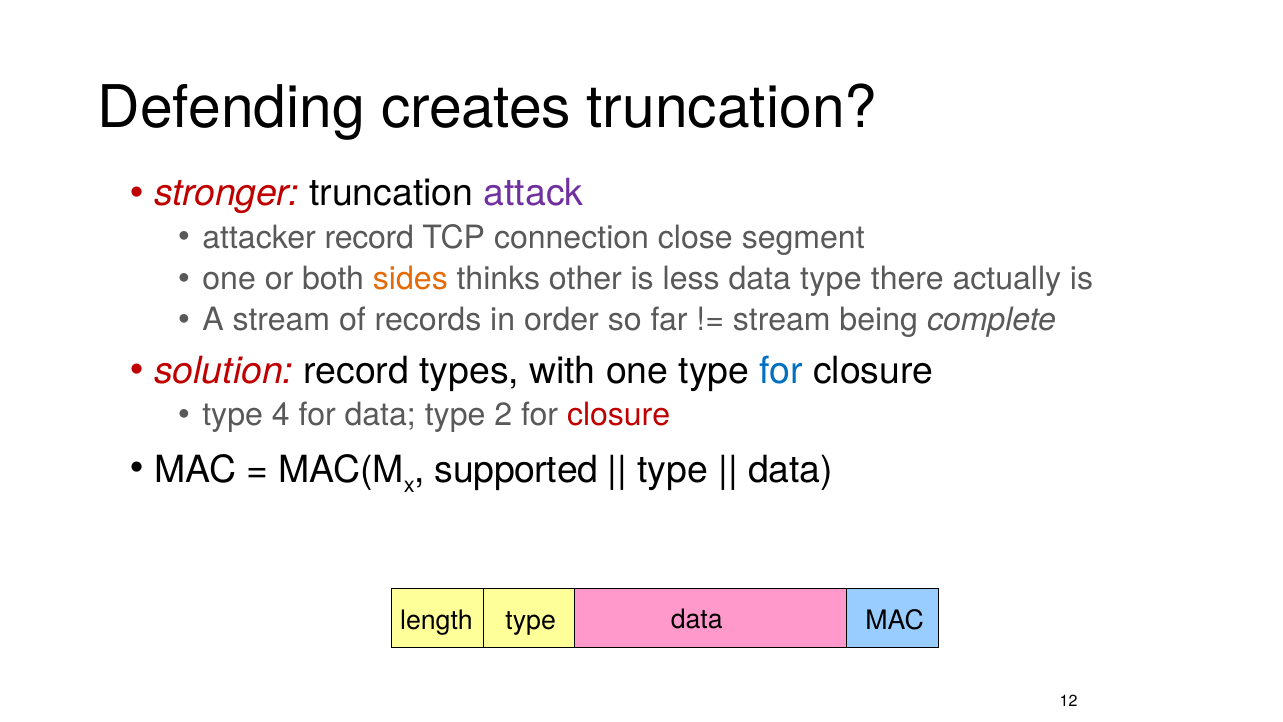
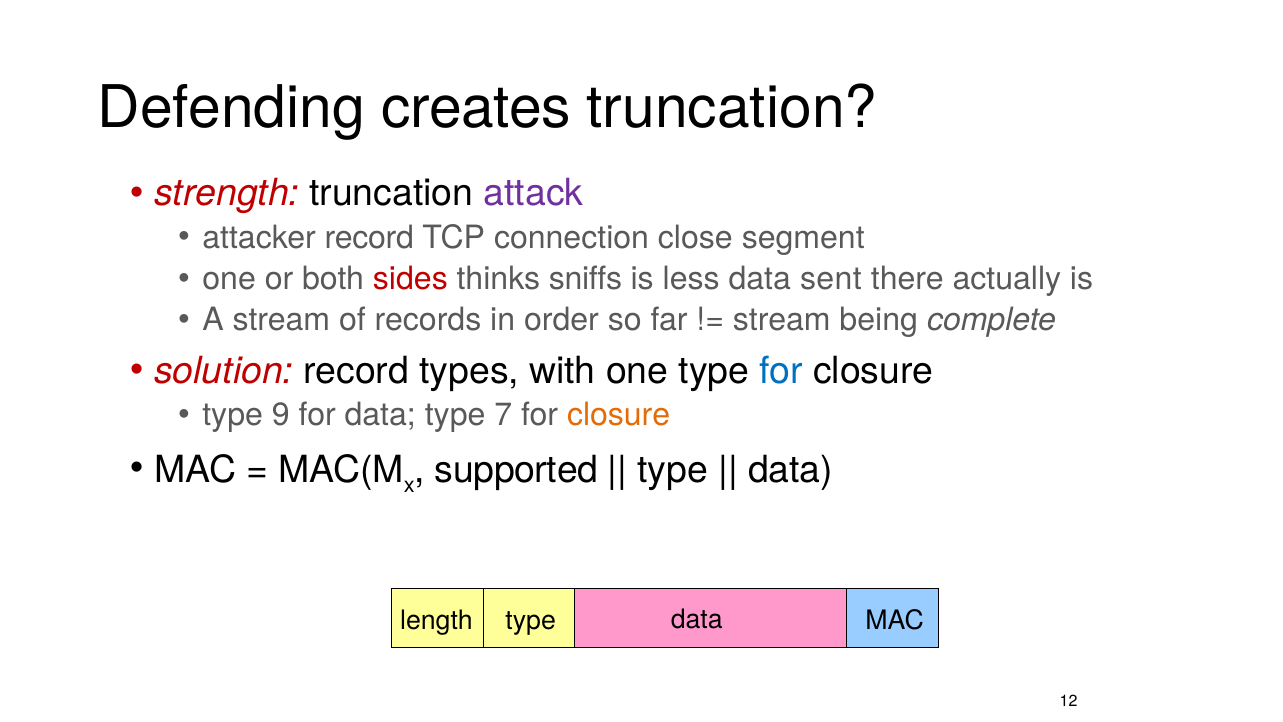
stronger: stronger -> strength (227, 193)
sides colour: orange -> red (410, 279)
other: other -> sniffs (585, 279)
less data type: type -> sent (831, 279)
4: 4 -> 9 (281, 415)
2: 2 -> 7 (503, 415)
closure colour: red -> orange (619, 415)
